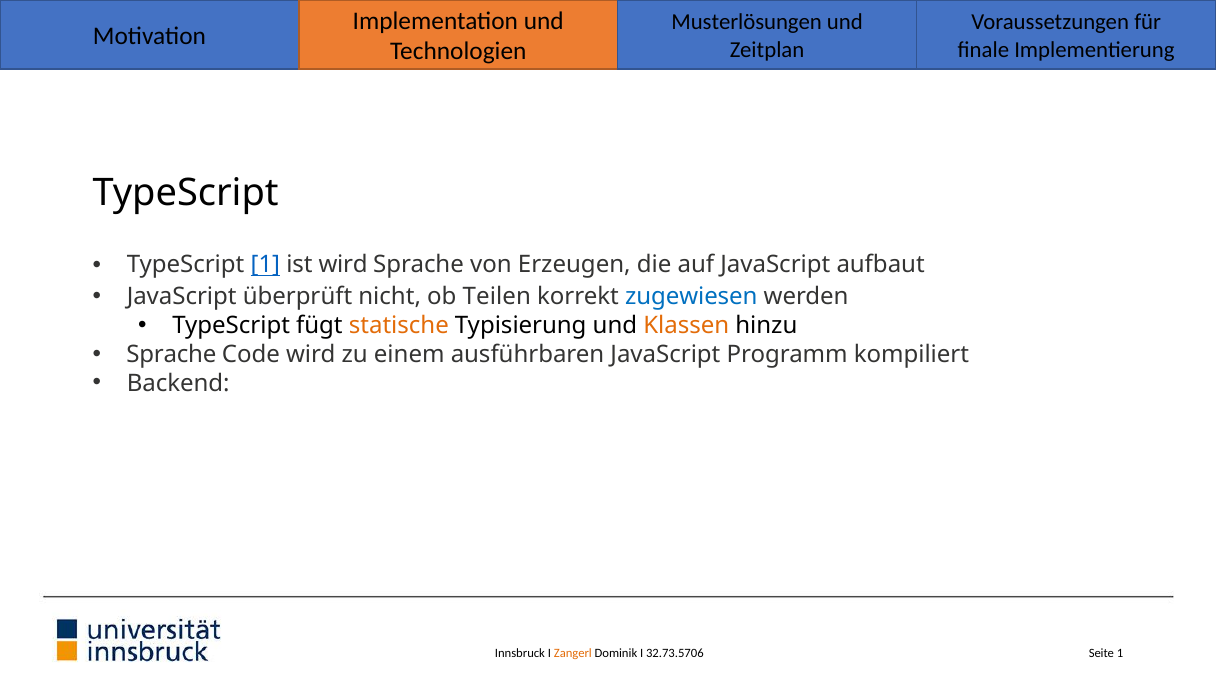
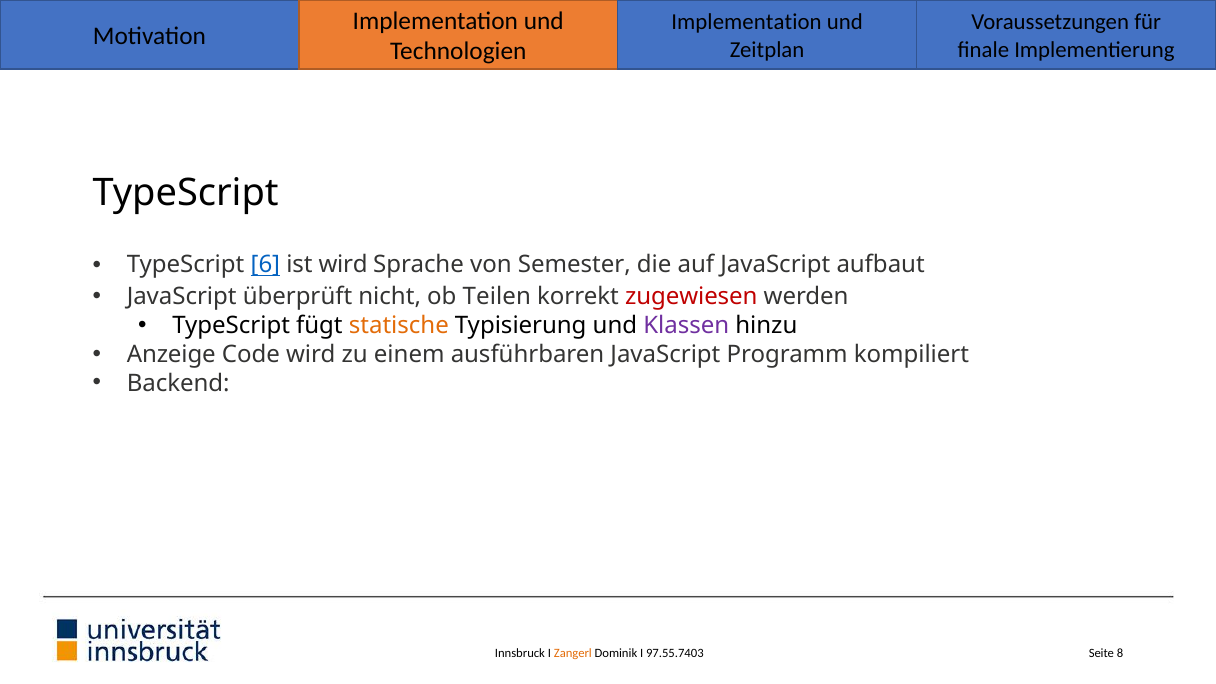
Musterlösungen: Musterlösungen -> Implementation (747, 22)
TypeScript 1: 1 -> 6 (265, 264)
Erzeugen: Erzeugen -> Semester (574, 264)
zugewiesen colour: blue -> red (691, 297)
Klassen colour: orange -> purple (686, 326)
Sprache: Sprache -> Anzeige (171, 355)
32.73.5706: 32.73.5706 -> 97.55.7403 (675, 653)
Seite 1: 1 -> 8 (1120, 653)
